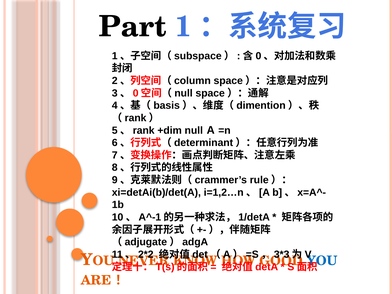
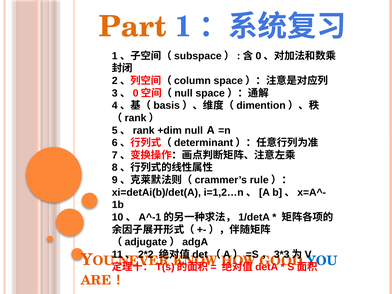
Part colour: black -> orange (133, 27)
